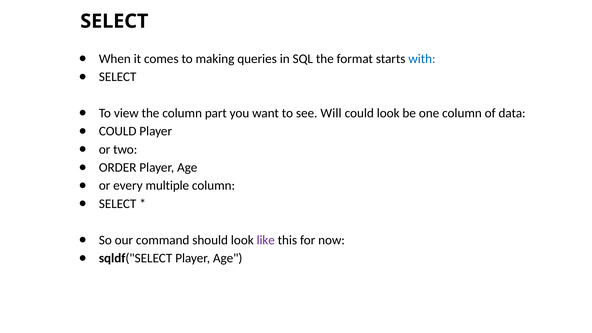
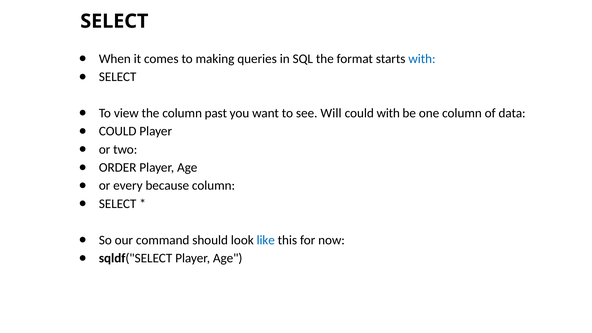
part: part -> past (216, 113)
could look: look -> with (388, 113)
multiple: multiple -> because (167, 186)
like colour: purple -> blue (266, 240)
